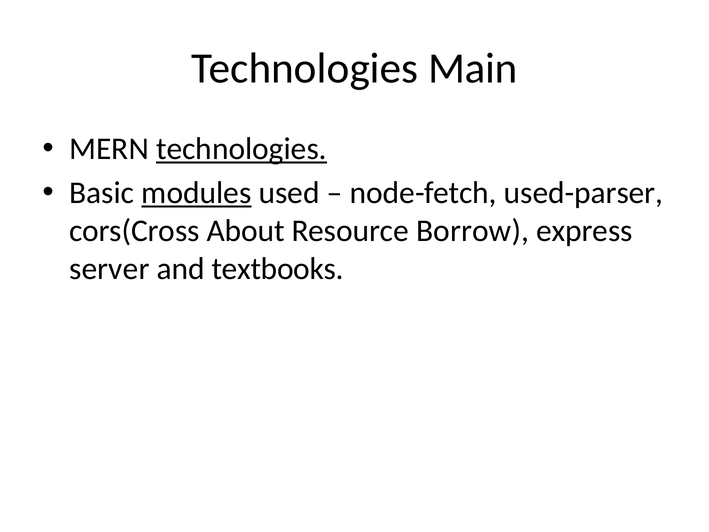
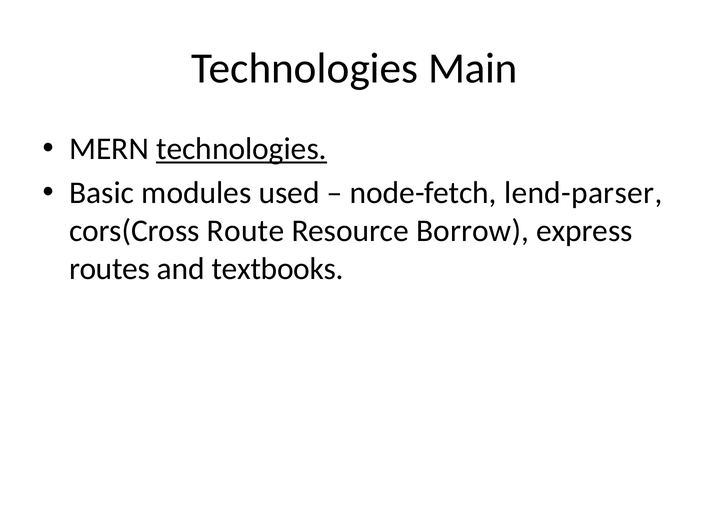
modules underline: present -> none (196, 193)
used-parser: used-parser -> lend-parser (583, 193)
About: About -> Route (246, 231)
server: server -> routes (110, 269)
